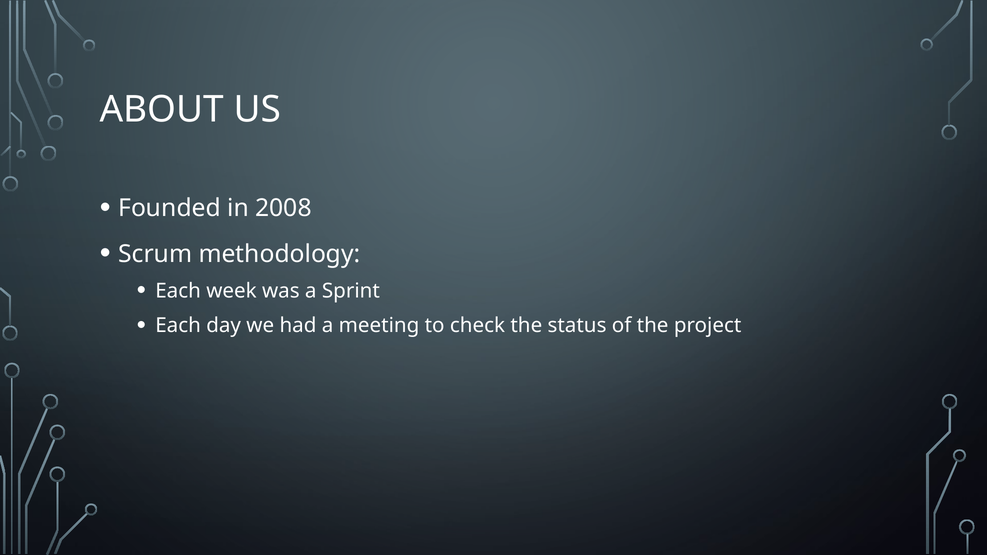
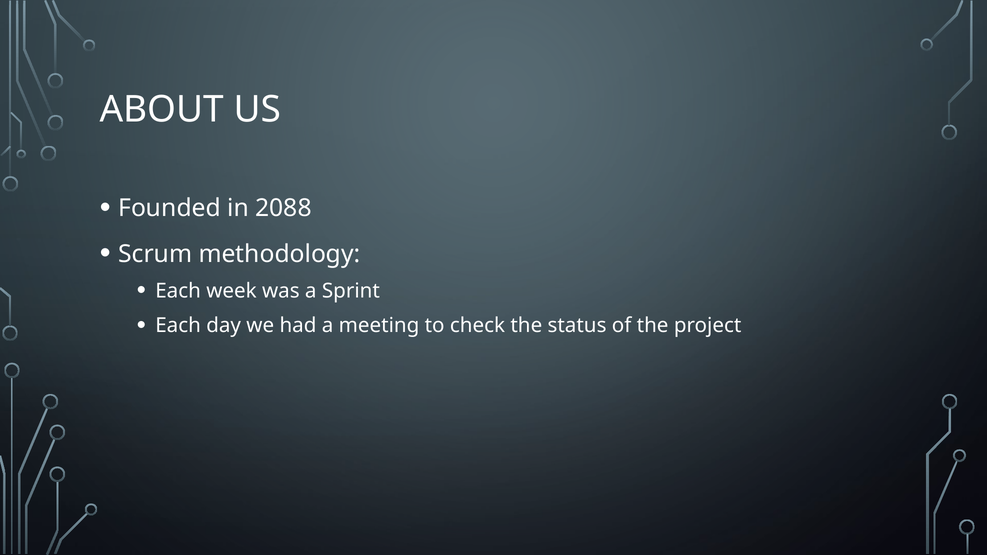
2008: 2008 -> 2088 (283, 208)
